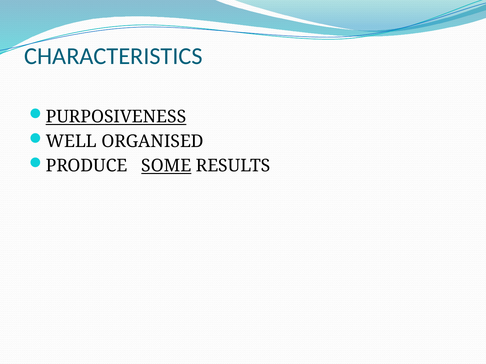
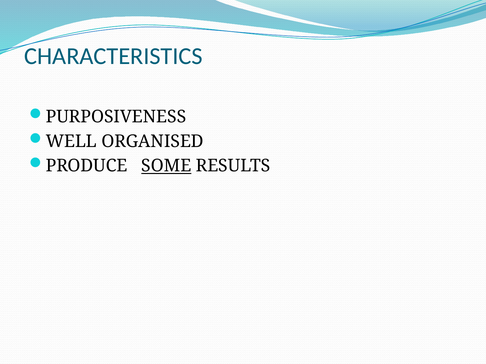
PURPOSIVENESS underline: present -> none (116, 117)
